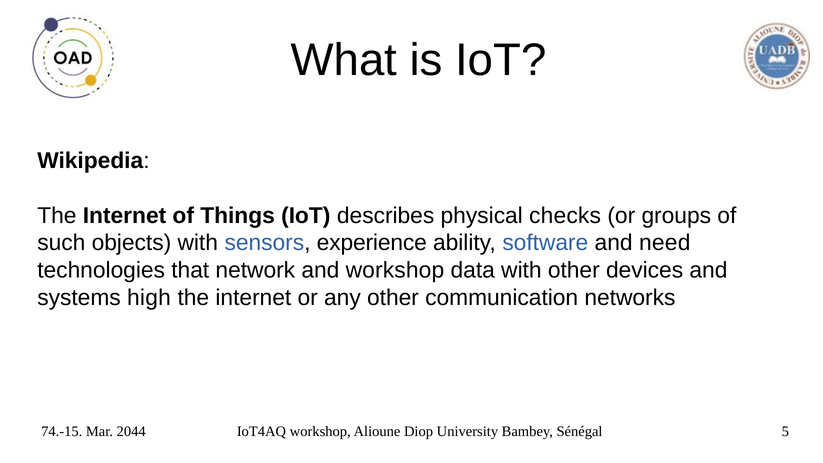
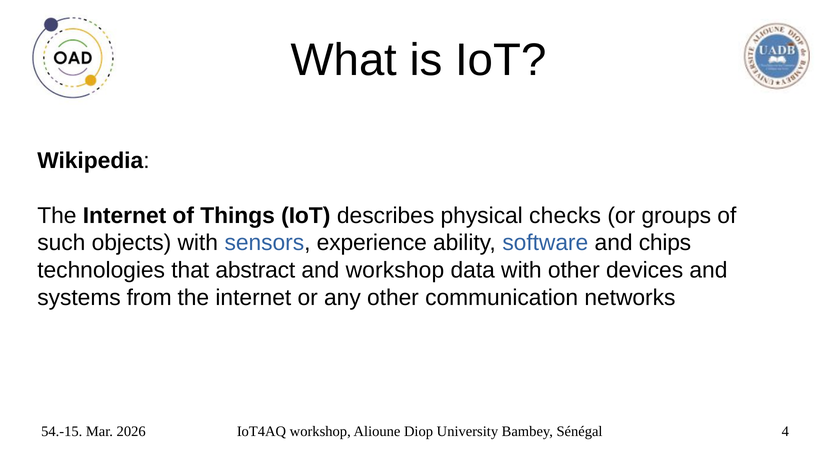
need: need -> chips (665, 243)
network: network -> abstract (255, 270)
high: high -> from (149, 298)
74.-15: 74.-15 -> 54.-15 (62, 431)
2044: 2044 -> 2026 (131, 431)
5: 5 -> 4 (785, 431)
